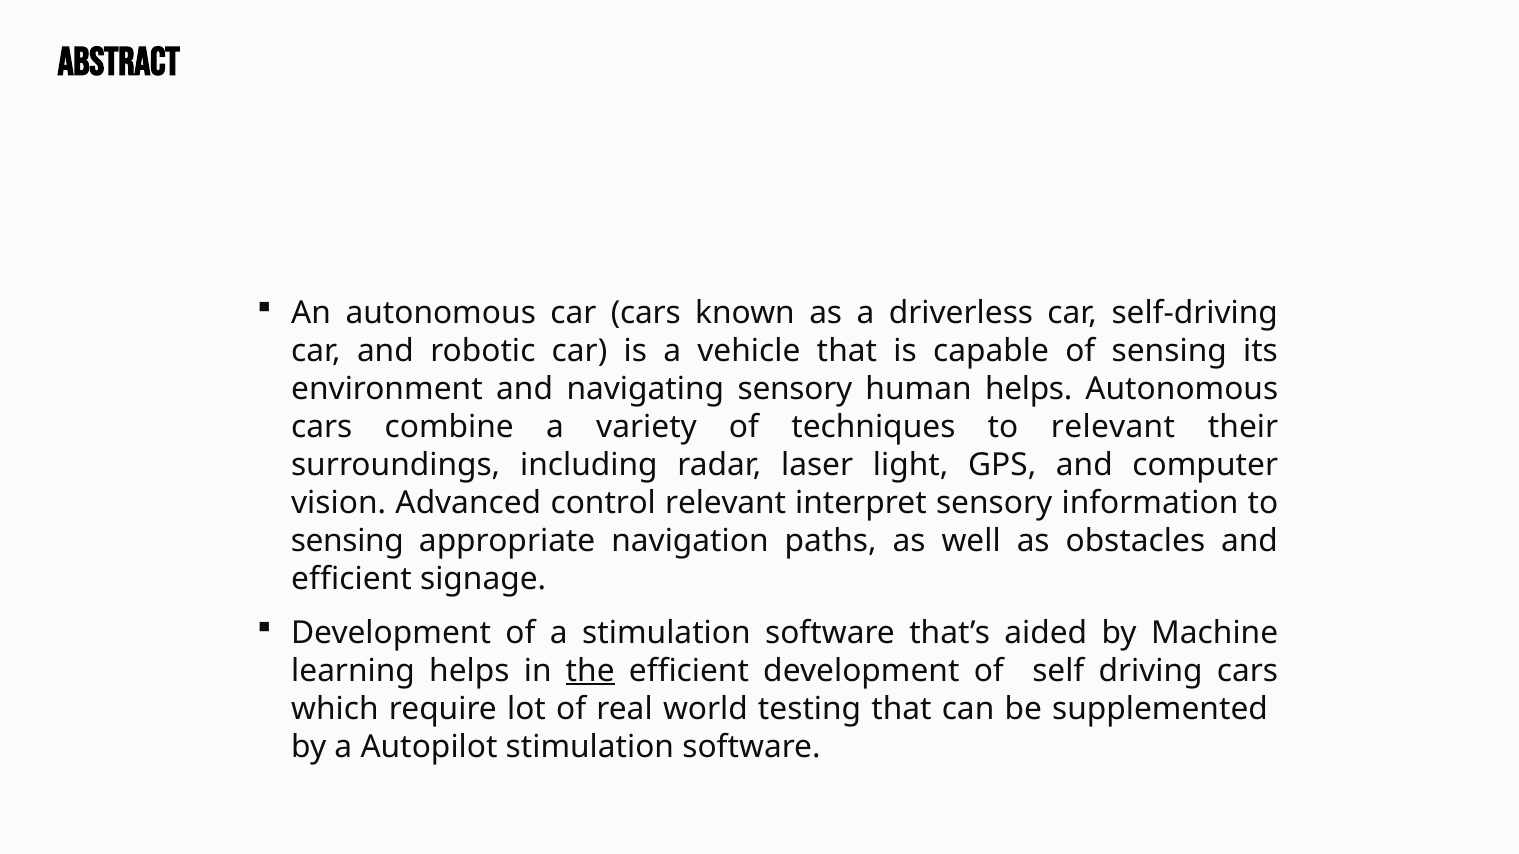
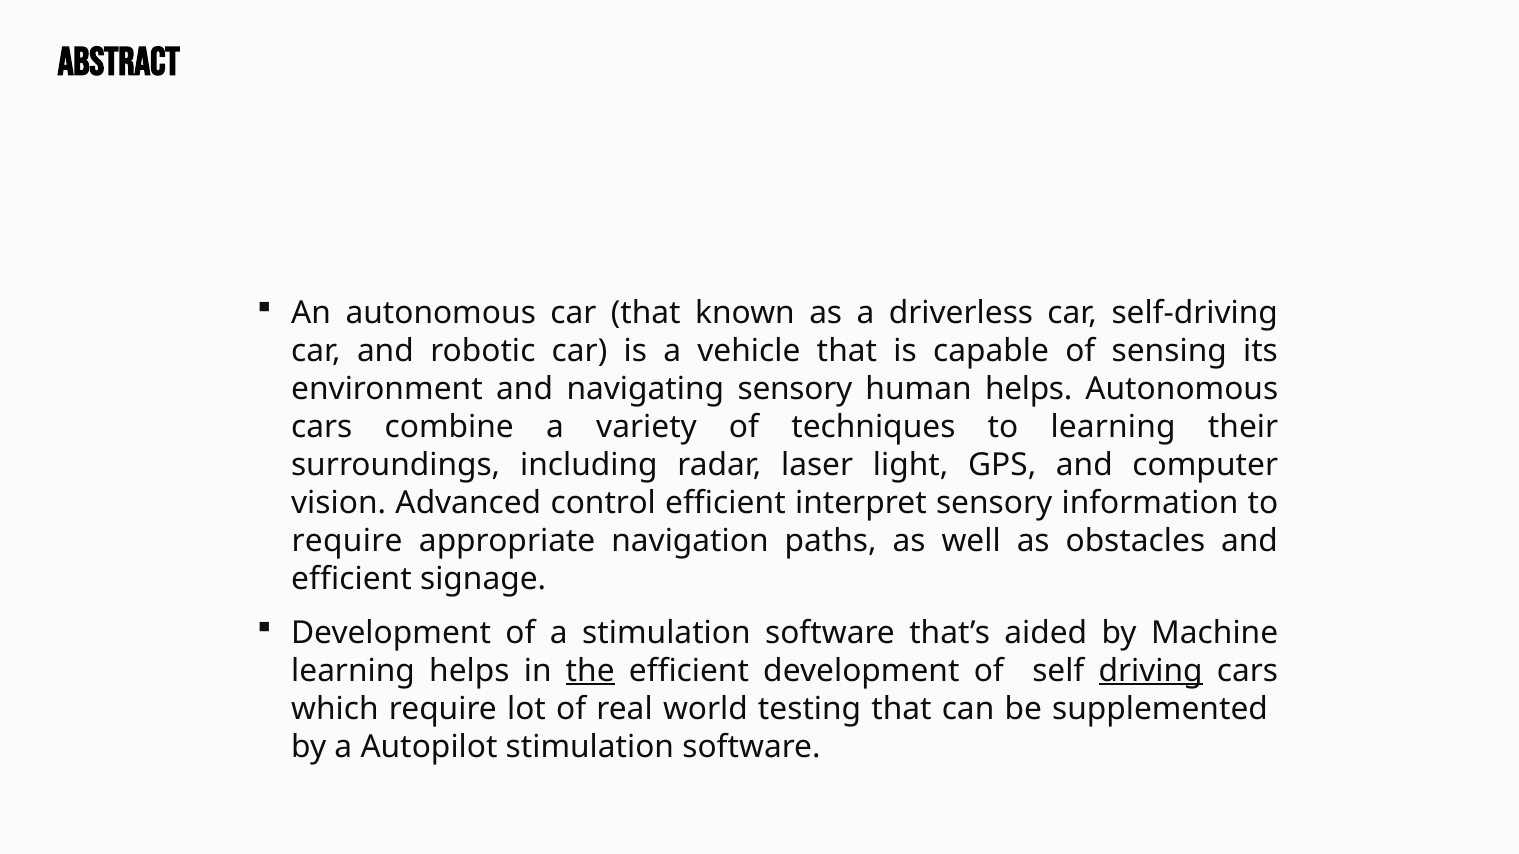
car cars: cars -> that (646, 313)
to relevant: relevant -> learning (1113, 427)
control relevant: relevant -> efficient (725, 503)
sensing: sensing -> require (347, 541)
driving underline: none -> present (1151, 671)
